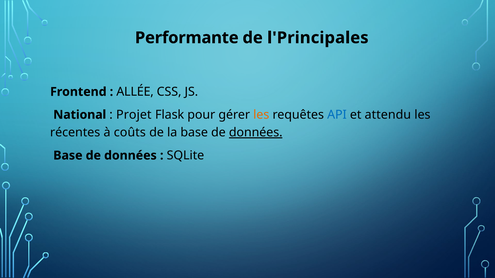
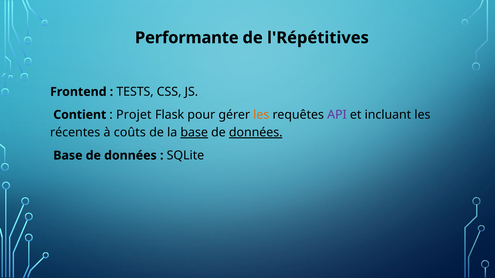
l'Principales: l'Principales -> l'Répétitives (318, 38)
ALLÉE: ALLÉE -> TESTS (135, 92)
National: National -> Contient (80, 115)
API colour: blue -> purple (337, 115)
attendu: attendu -> incluant (388, 115)
base underline: none -> present (194, 133)
